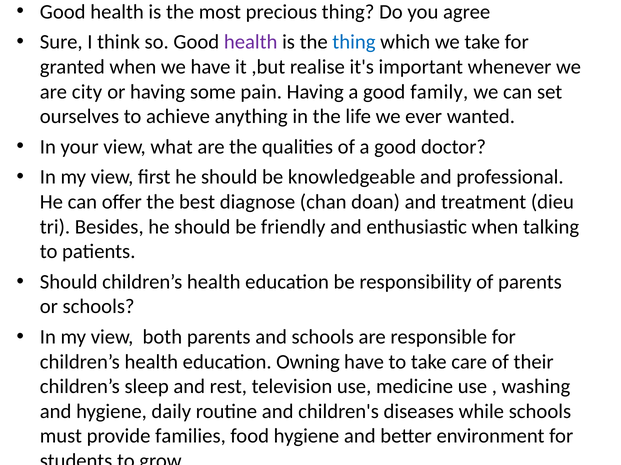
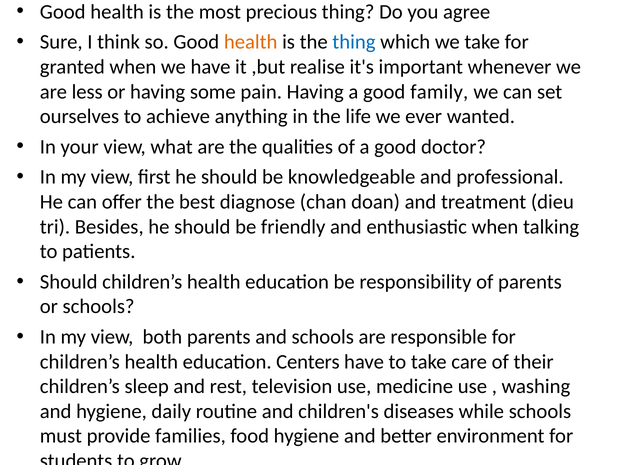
health colour: purple -> orange (251, 42)
city: city -> less (87, 92)
Owning: Owning -> Centers (308, 362)
